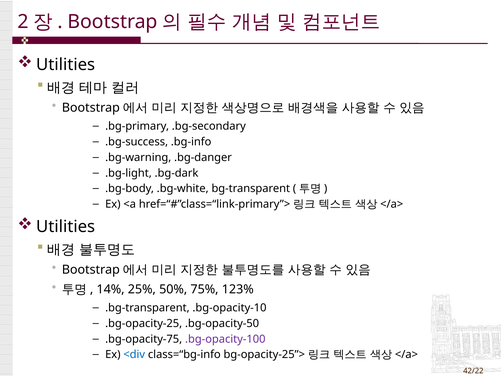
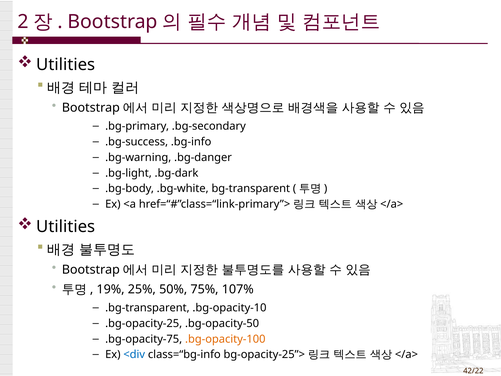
14%: 14% -> 19% (111, 289)
123%: 123% -> 107% (238, 289)
.bg-opacity-100 colour: purple -> orange (225, 339)
